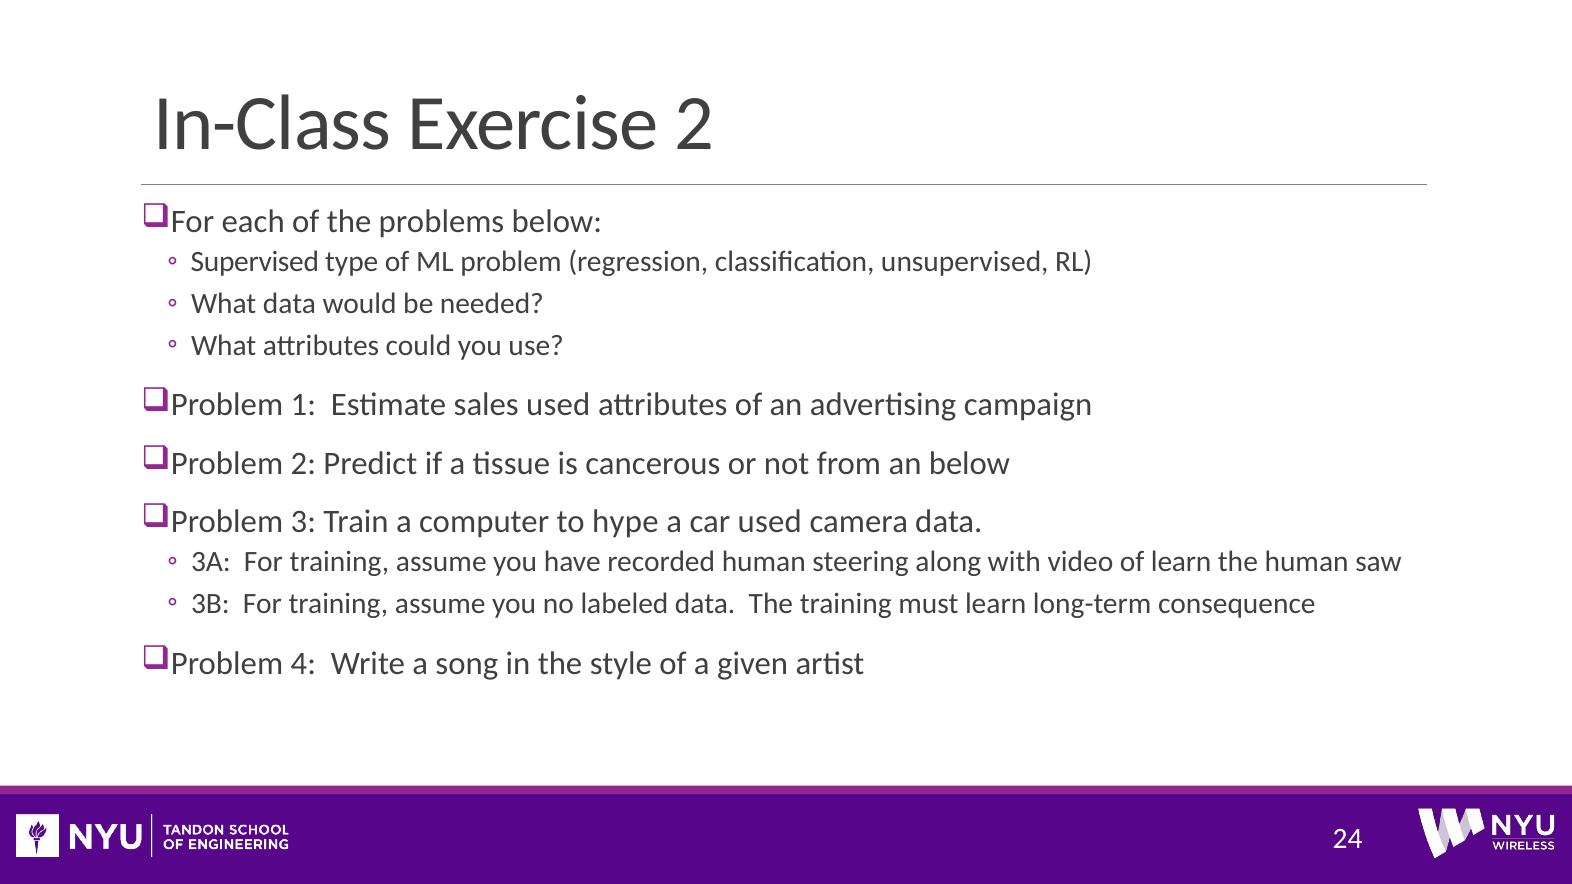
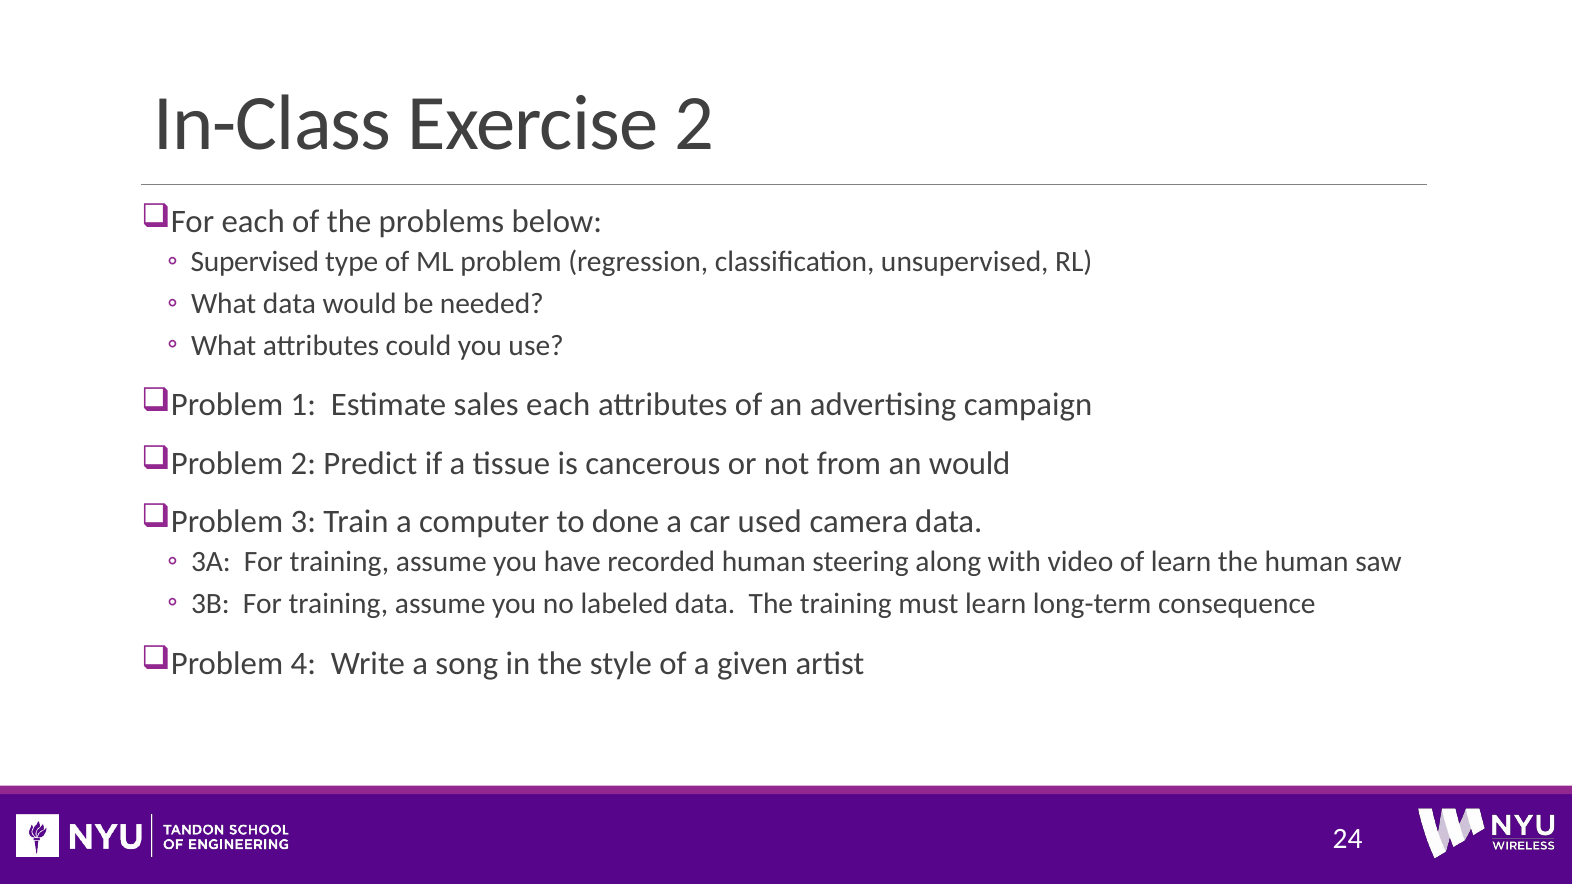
sales used: used -> each (558, 405)
an below: below -> would (970, 464)
hype: hype -> done (626, 522)
